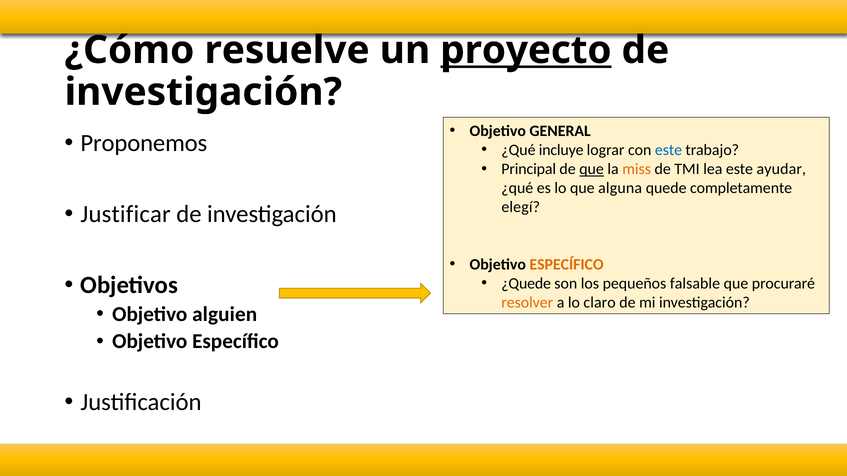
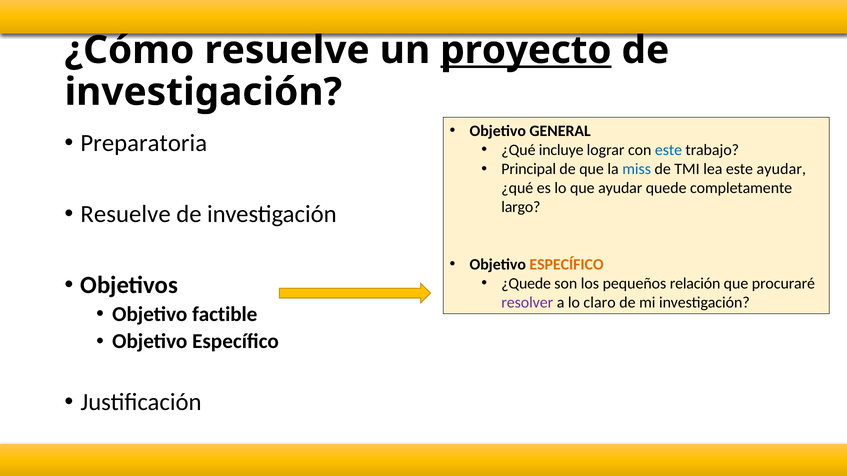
Proponemos: Proponemos -> Preparatoria (144, 143)
que underline: present -> none (592, 169)
miss colour: orange -> blue (637, 169)
que alguna: alguna -> ayudar (620, 188)
elegí: elegí -> largo (521, 207)
Justificar: Justificar -> Resuelve (126, 214)
falsable: falsable -> relación (695, 284)
resolver colour: orange -> purple (527, 303)
alguien: alguien -> factible (225, 314)
